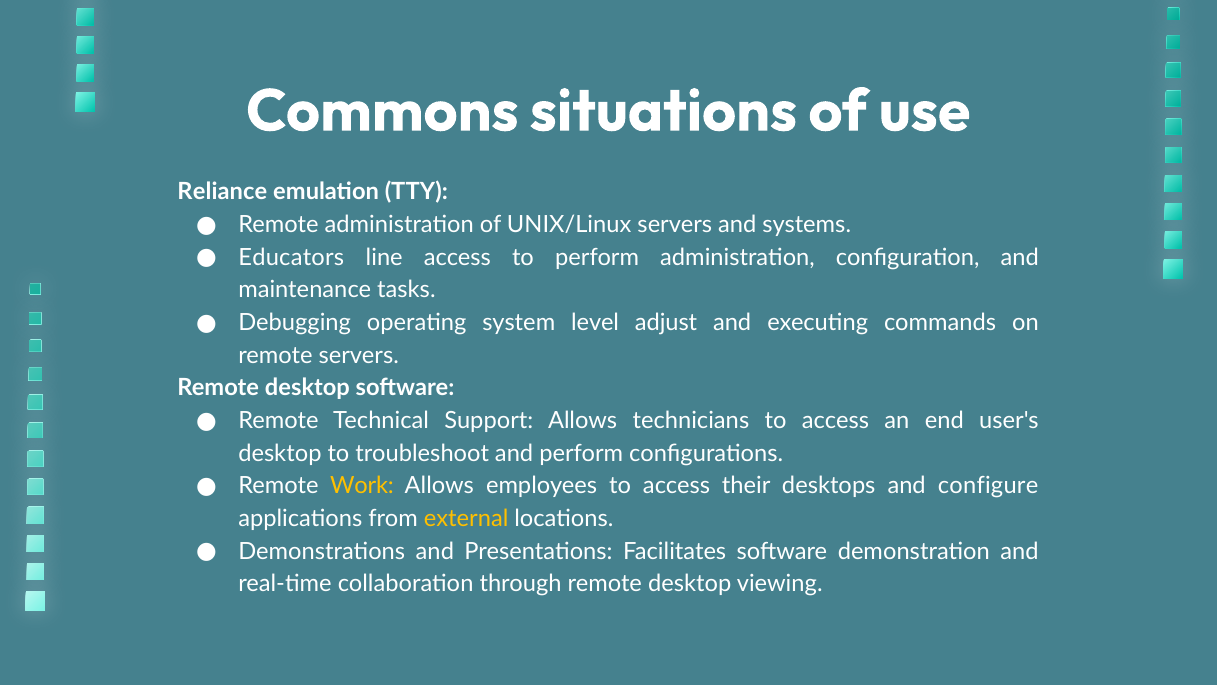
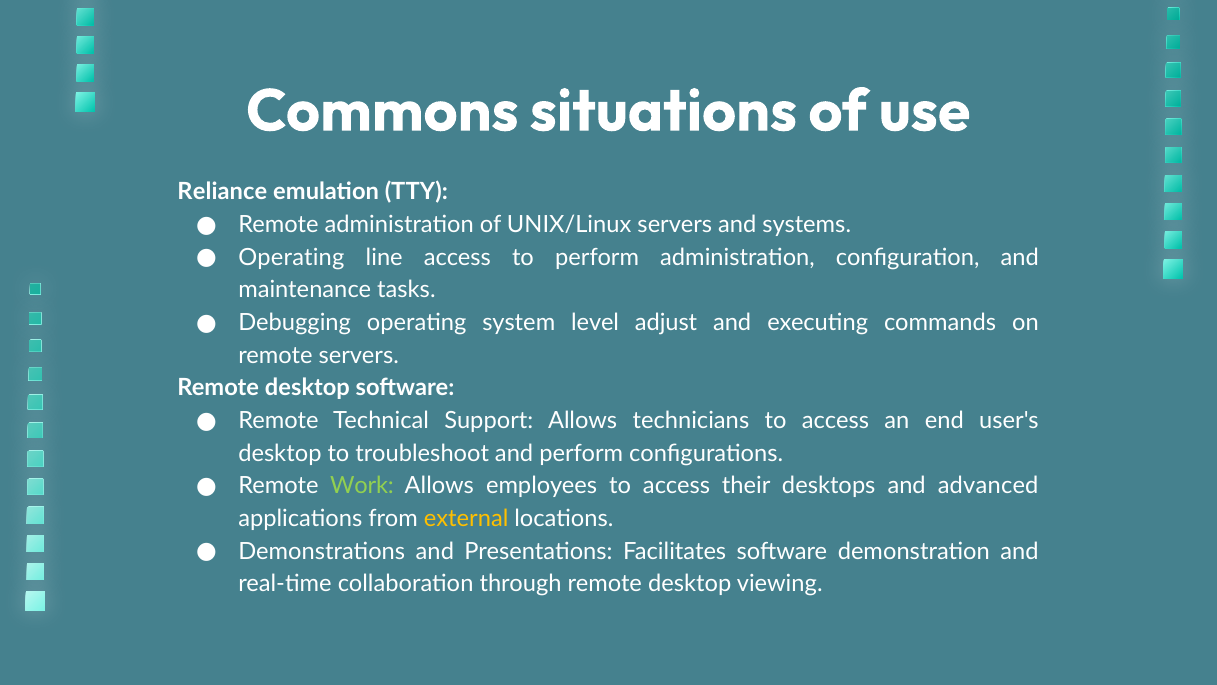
Educators: Educators -> Operating (291, 257)
Work colour: yellow -> light green (362, 486)
configure: configure -> advanced (988, 486)
